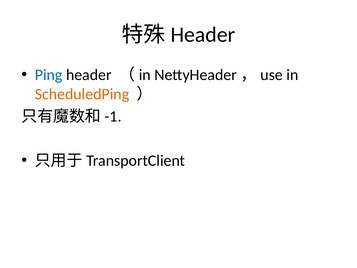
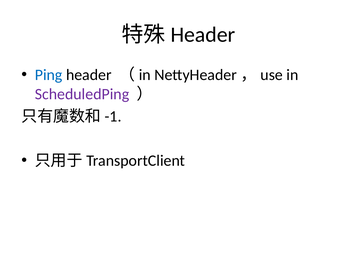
ScheduledPing colour: orange -> purple (82, 94)
